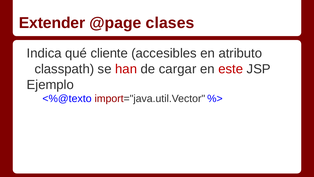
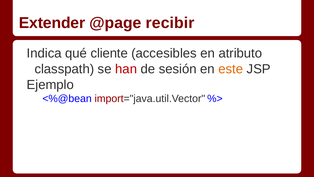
clases: clases -> recibir (170, 23)
cargar: cargar -> sesión (178, 69)
este colour: red -> orange (231, 69)
<%@texto: <%@texto -> <%@bean (67, 98)
